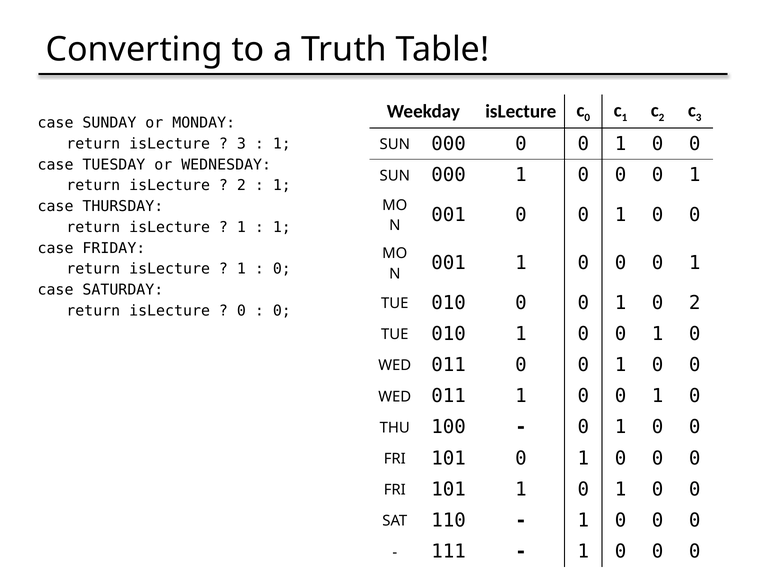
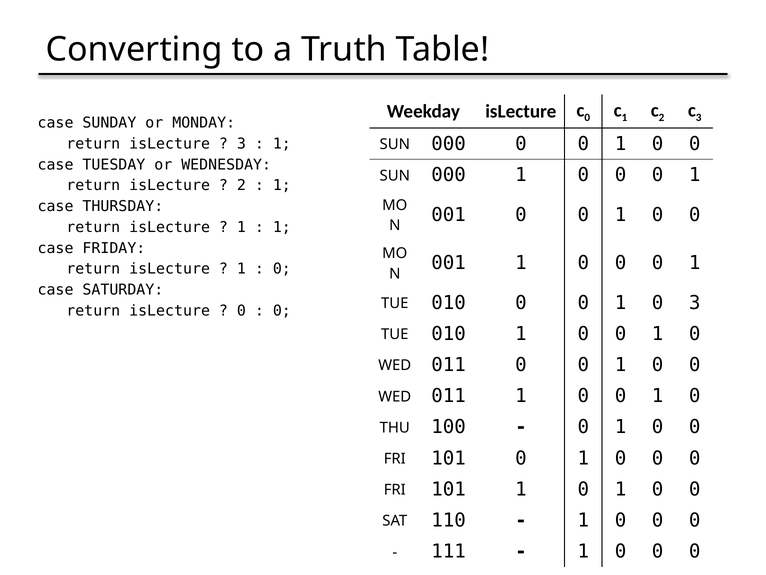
0 2: 2 -> 3 (695, 303)
